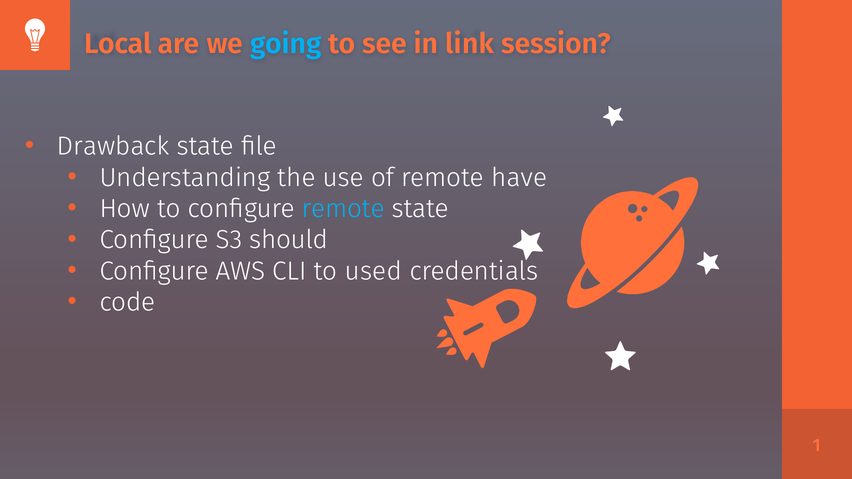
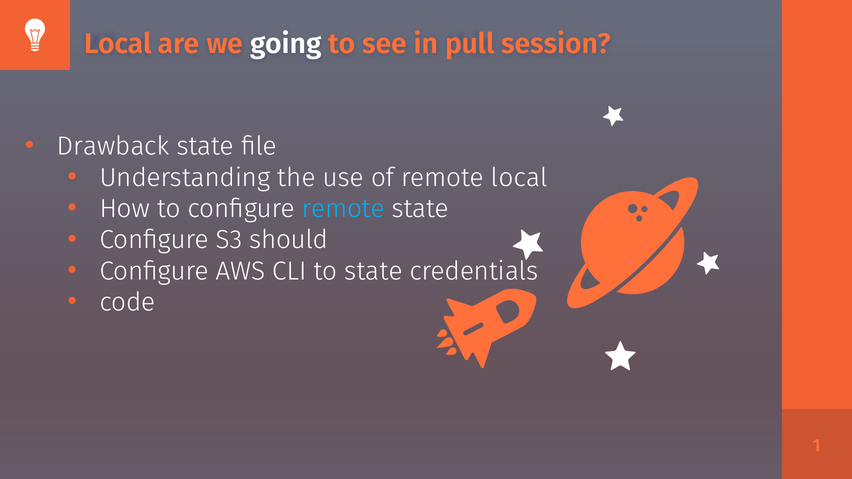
going colour: light blue -> white (286, 44)
link: link -> pull (470, 44)
remote have: have -> local (519, 178)
to used: used -> state (373, 271)
